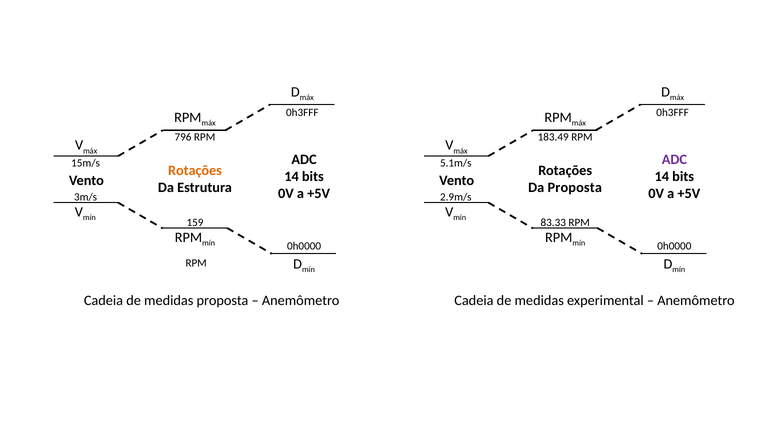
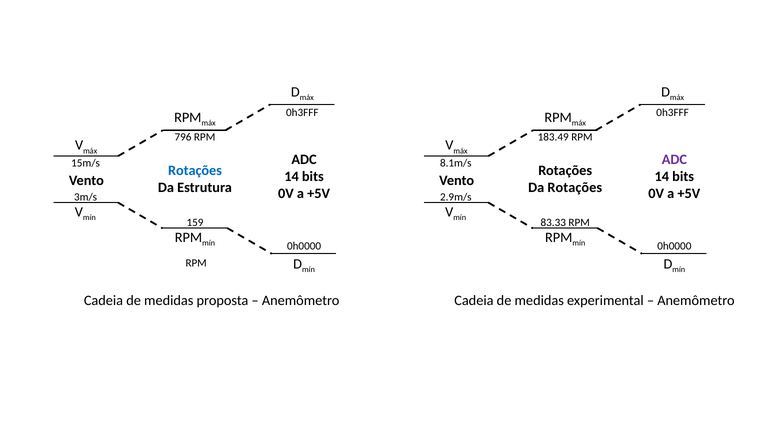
5.1m/s: 5.1m/s -> 8.1m/s (456, 163)
Rotações colour: orange -> blue (195, 170)
Da Proposta: Proposta -> Rotações (575, 188)
